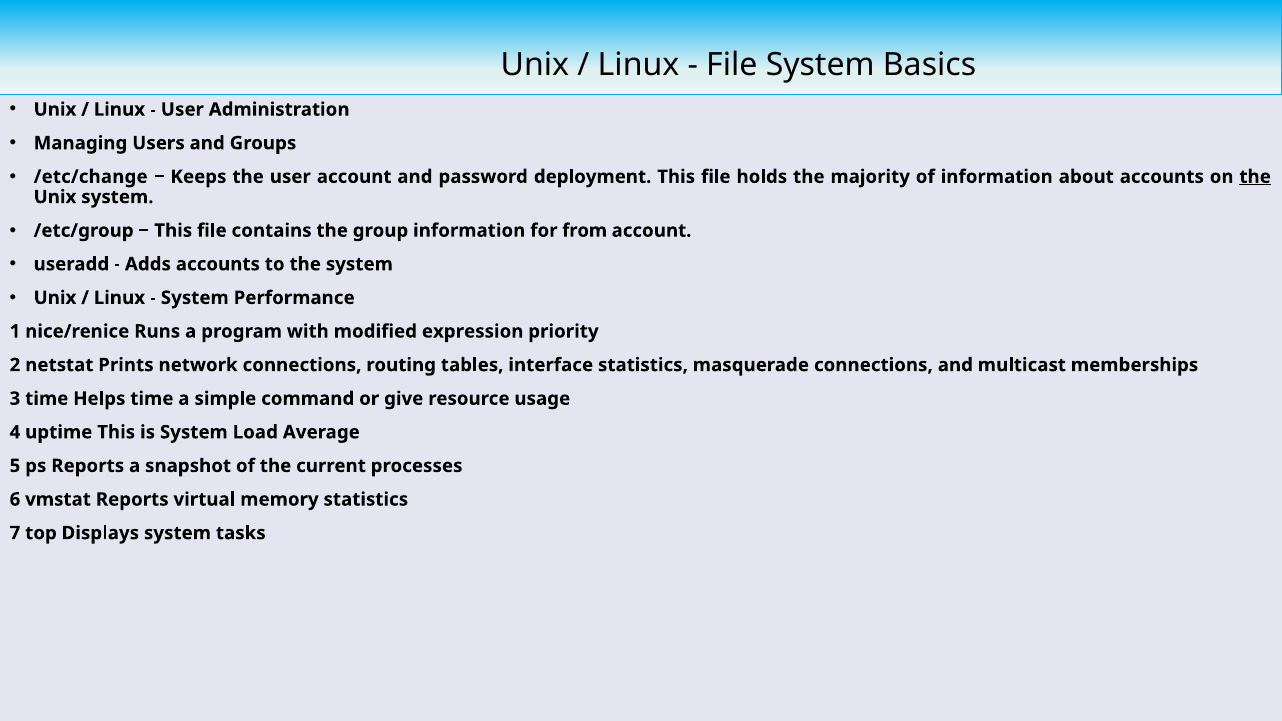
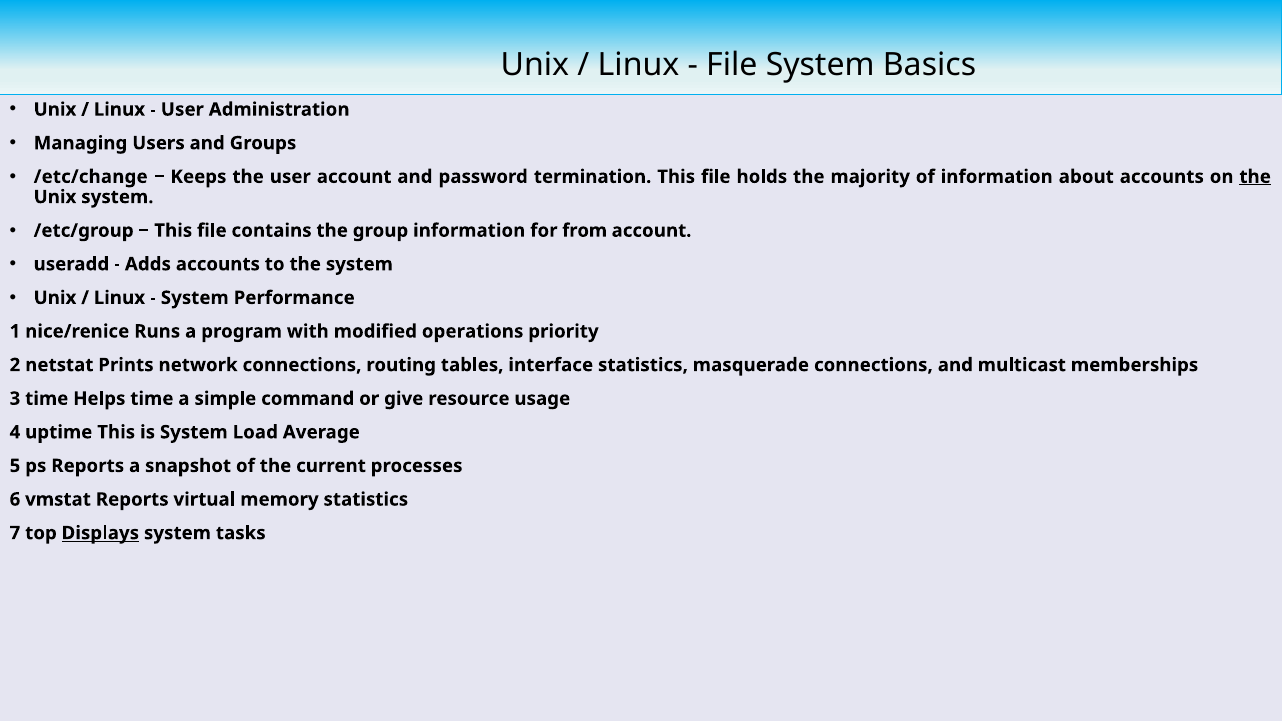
deployment: deployment -> termination (593, 177)
expression: expression -> operations (473, 331)
Displays underline: none -> present (100, 533)
